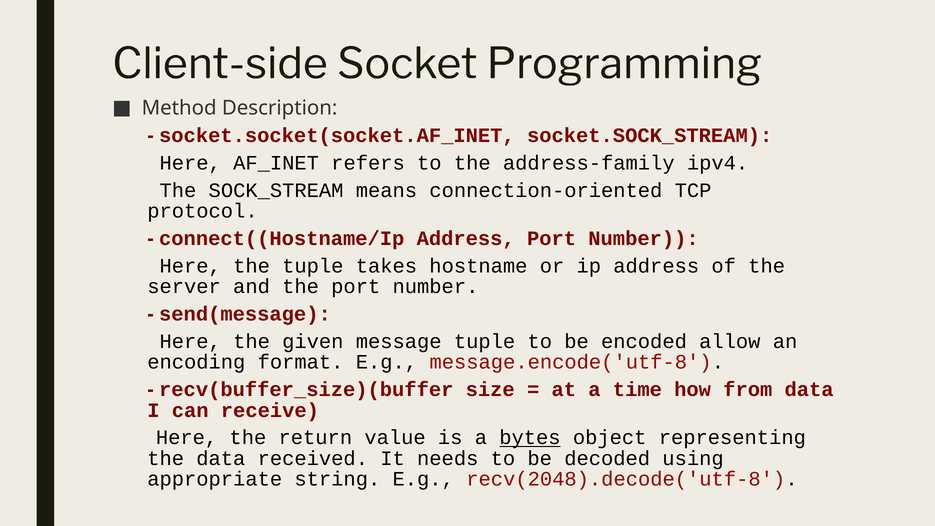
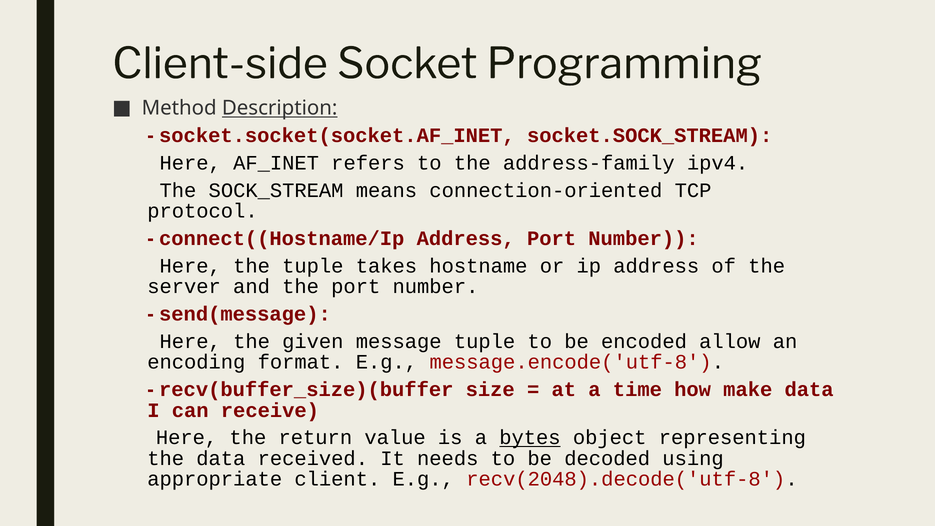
Description underline: none -> present (280, 108)
from: from -> make (748, 390)
string: string -> client (337, 479)
